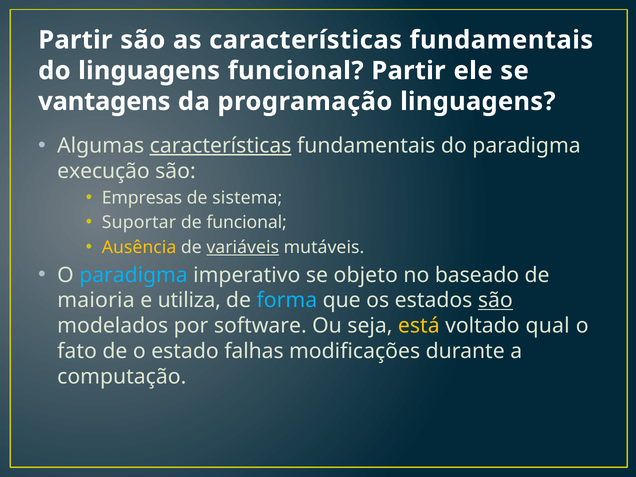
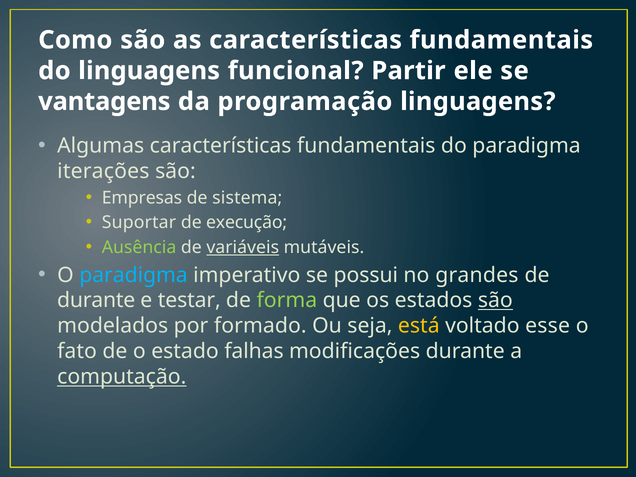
Partir: Partir -> Como (75, 40)
características underline: present -> none (221, 146)
execução: execução -> iterações (103, 171)
de funcional: funcional -> execução (247, 222)
Ausência colour: yellow -> light green (139, 247)
objeto: objeto -> possui (366, 275)
baseado: baseado -> grandes (477, 275)
maioria: maioria -> durante (96, 300)
utiliza: utiliza -> testar (189, 300)
forma colour: light blue -> light green (287, 300)
software: software -> formado (260, 326)
qual: qual -> esse (548, 326)
computação underline: none -> present (122, 377)
